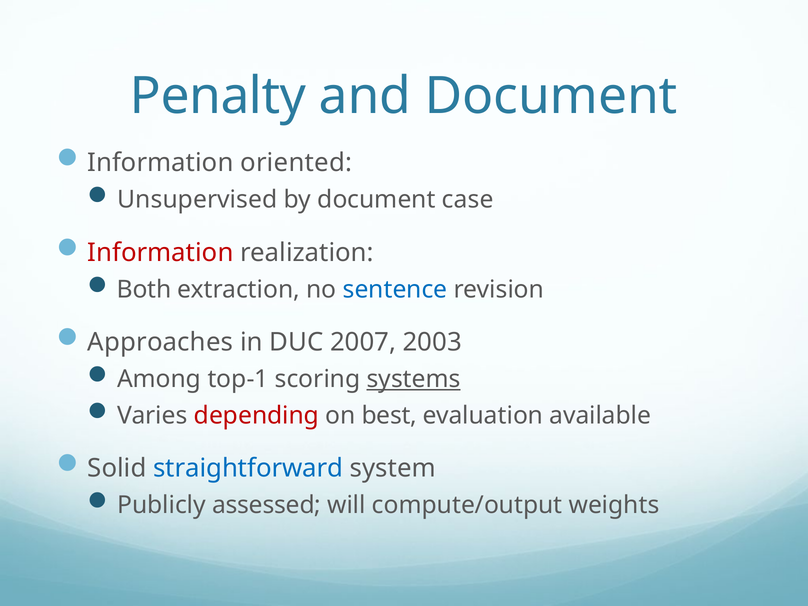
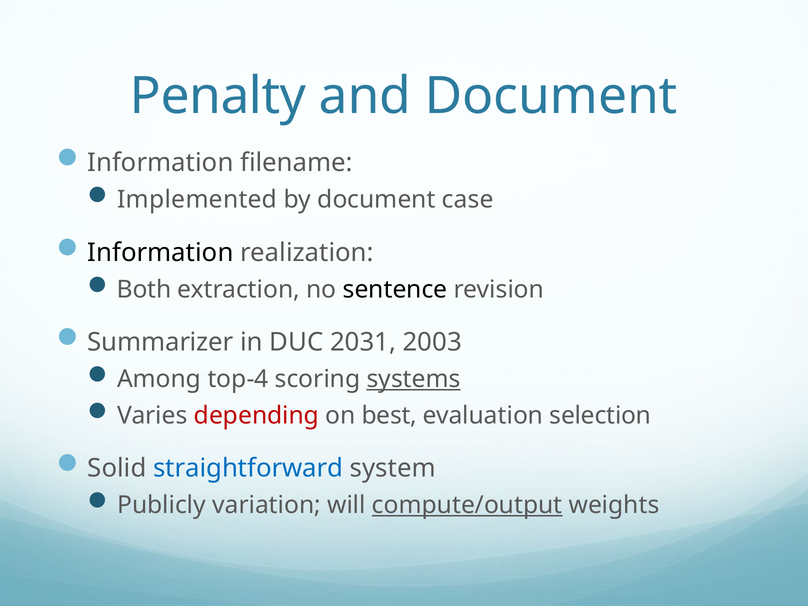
oriented: oriented -> filename (296, 163)
Unsupervised: Unsupervised -> Implemented (197, 200)
Information colour: red -> black (160, 252)
sentence colour: blue -> black (395, 289)
Approaches: Approaches -> Summarizer (160, 342)
2007: 2007 -> 2031 (363, 342)
top-1: top-1 -> top-4 (238, 379)
available: available -> selection (600, 416)
assessed: assessed -> variation (267, 505)
compute/output underline: none -> present (467, 505)
